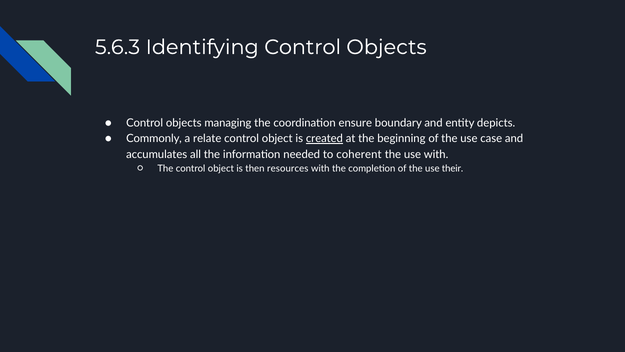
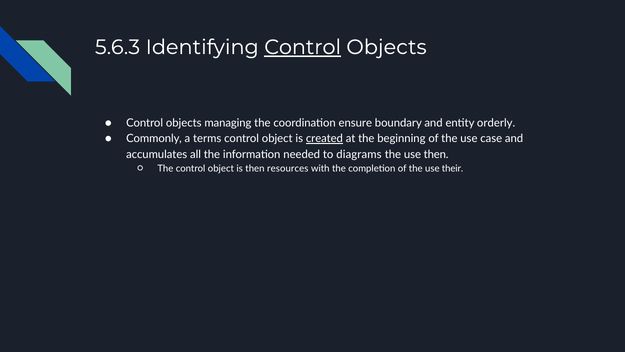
Control underline: none -> present (303, 47)
depicts: depicts -> orderly (496, 123)
relate: relate -> terms (207, 139)
coherent: coherent -> diagrams (359, 154)
use with: with -> then (436, 154)
